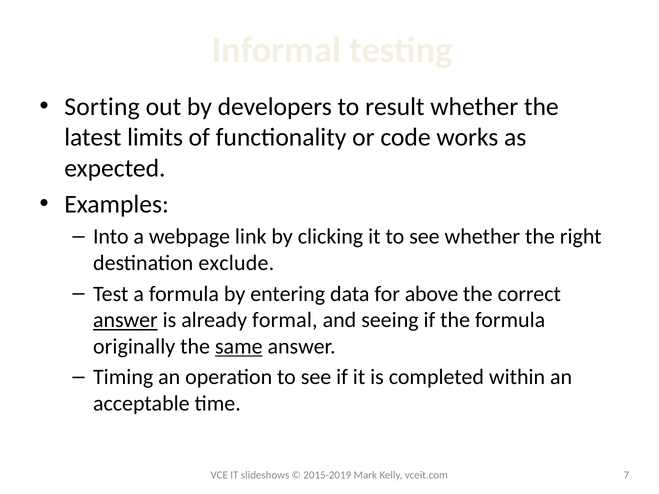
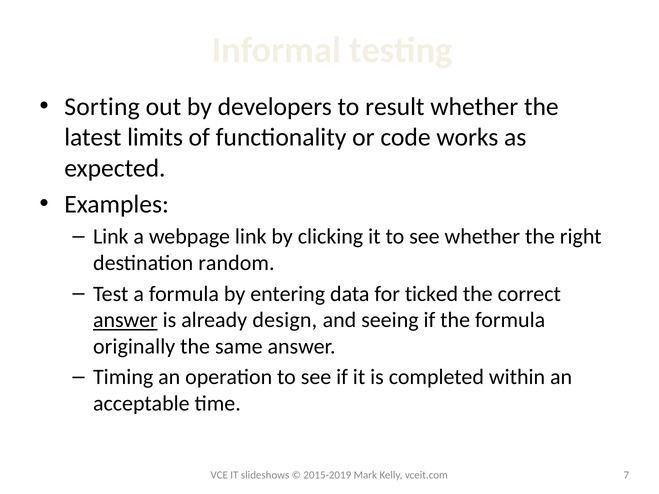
Into: Into -> Link (111, 237)
exclude: exclude -> random (236, 263)
above: above -> ticked (432, 294)
formal: formal -> design (285, 320)
same underline: present -> none (239, 347)
